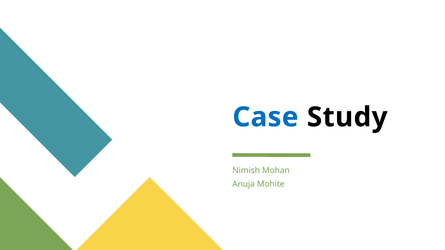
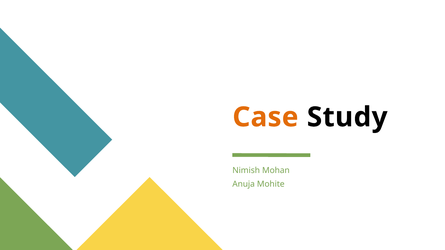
Case colour: blue -> orange (265, 117)
